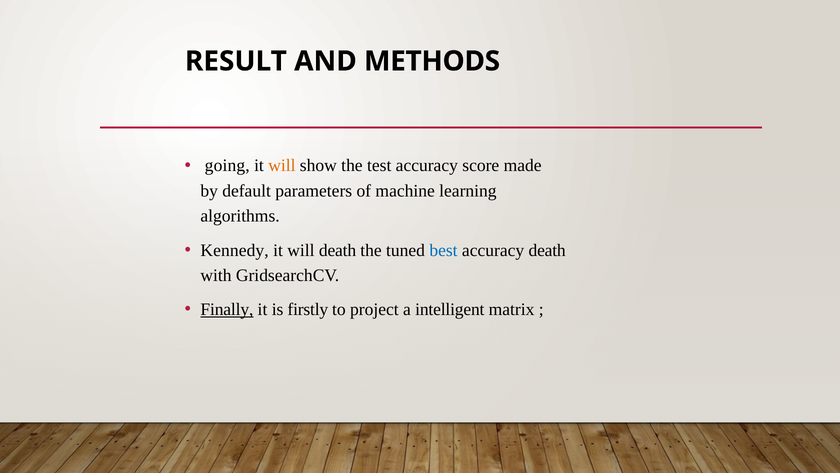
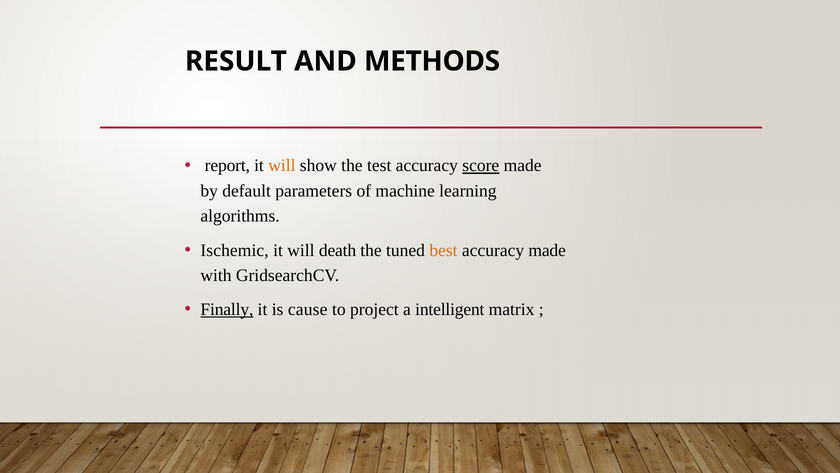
going: going -> report (227, 166)
score underline: none -> present (481, 166)
Kennedy: Kennedy -> Ischemic (235, 250)
best colour: blue -> orange (443, 250)
accuracy death: death -> made (547, 250)
firstly: firstly -> cause (308, 309)
